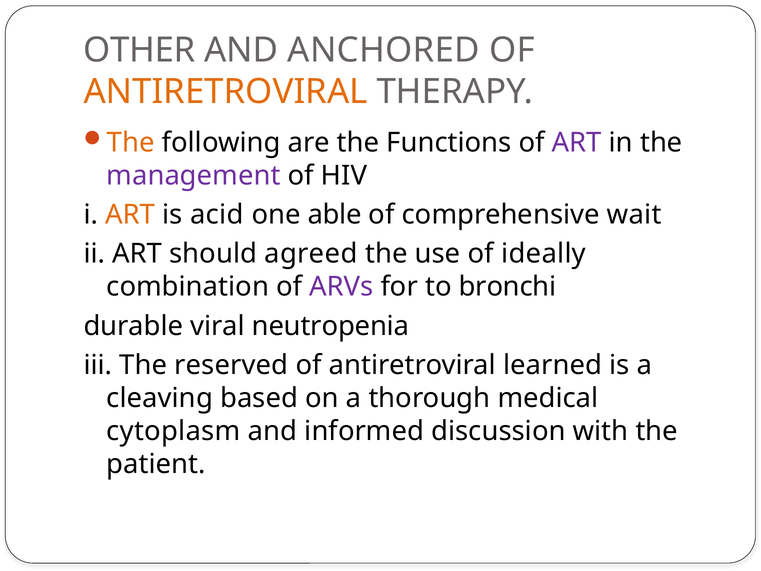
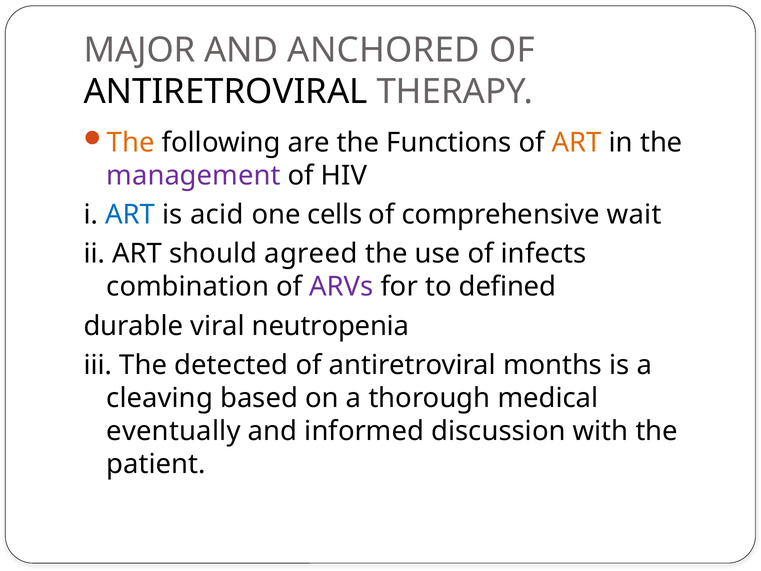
OTHER: OTHER -> MAJOR (139, 50)
ANTIRETROVIRAL colour: orange -> black (226, 92)
ART colour: purple -> orange (577, 143)
ART colour: orange -> blue (130, 215)
able: able -> cells (335, 215)
ideally: ideally -> infects (544, 254)
bronchi: bronchi -> defined (507, 287)
reserved: reserved -> detected (231, 365)
learned: learned -> months (553, 365)
cytoplasm: cytoplasm -> eventually (174, 431)
